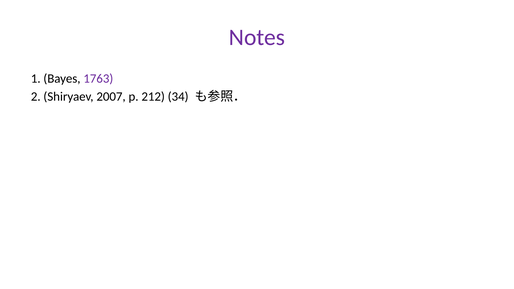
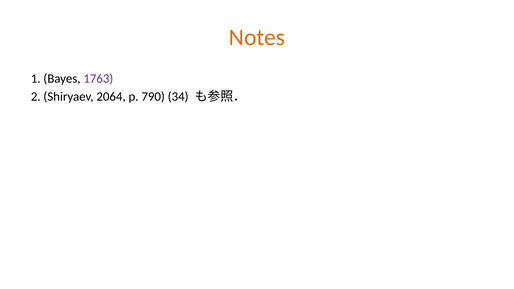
Notes colour: purple -> orange (257, 37)
2007: 2007 -> 2064 (111, 97)
212: 212 -> 790 (153, 97)
